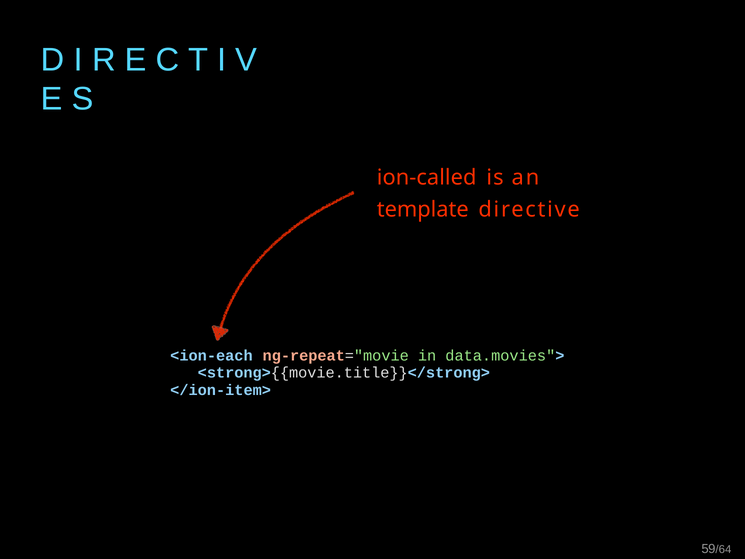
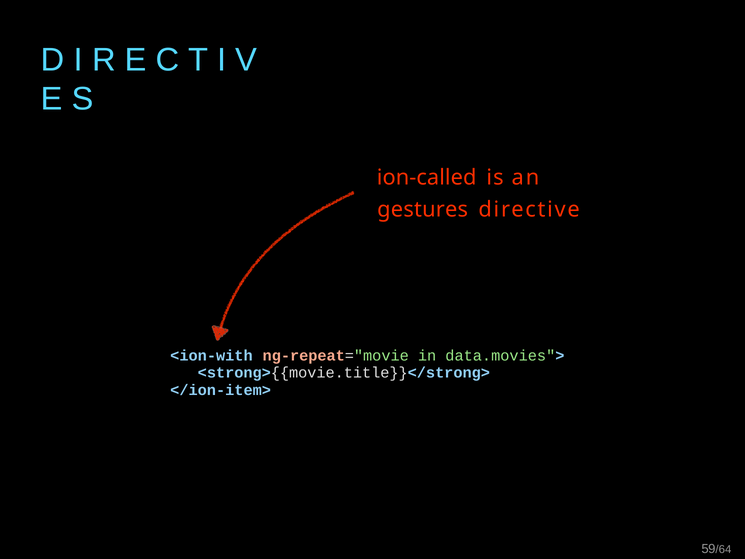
template: template -> gestures (423, 209)
<ion-each: <ion-each -> <ion-with (211, 356)
